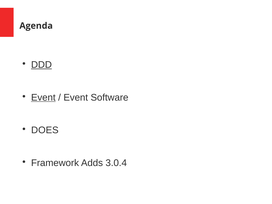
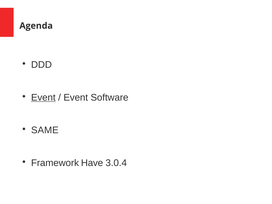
DDD underline: present -> none (41, 65)
DOES: DOES -> SAME (45, 130)
Adds: Adds -> Have (92, 163)
